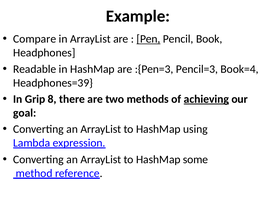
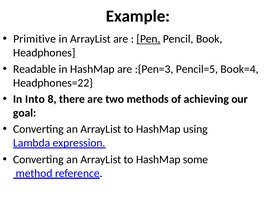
Compare: Compare -> Primitive (35, 39)
Pencil=3: Pencil=3 -> Pencil=5 (197, 69)
Headphones=39: Headphones=39 -> Headphones=22 (53, 83)
Grip: Grip -> Into (35, 99)
achieving underline: present -> none (206, 99)
